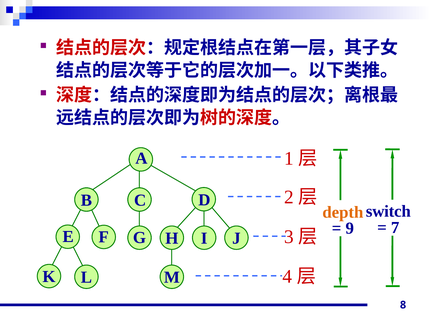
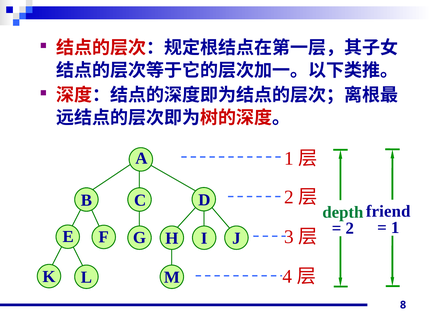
switch: switch -> friend (388, 211)
depth colour: orange -> green (343, 212)
7: 7 -> 1 (395, 228)
9: 9 -> 2 (350, 228)
